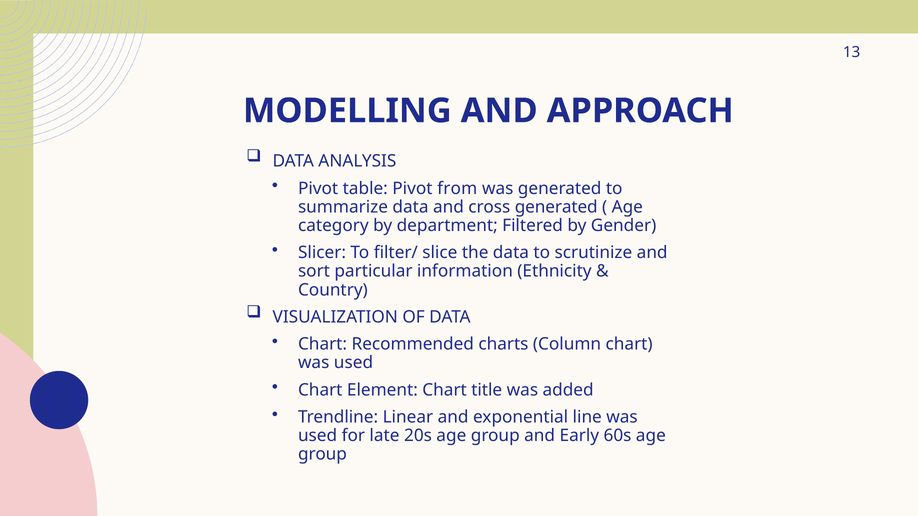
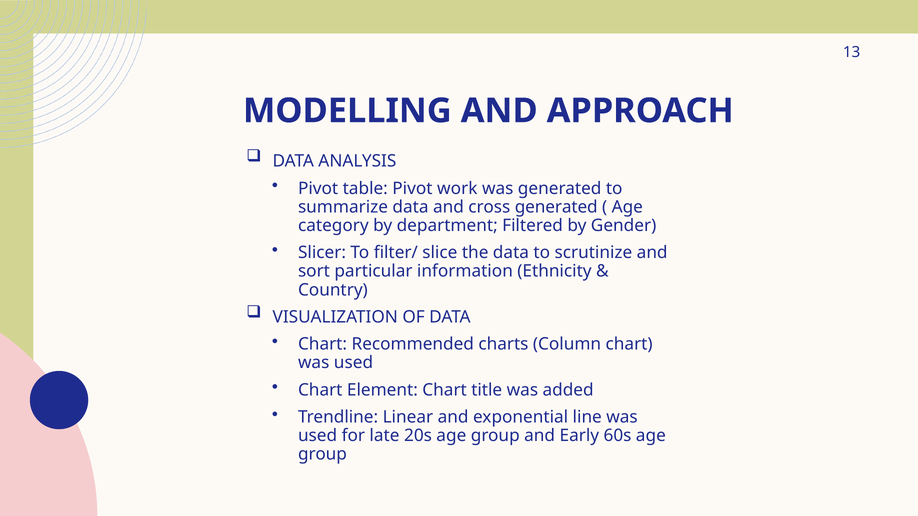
from: from -> work (457, 188)
